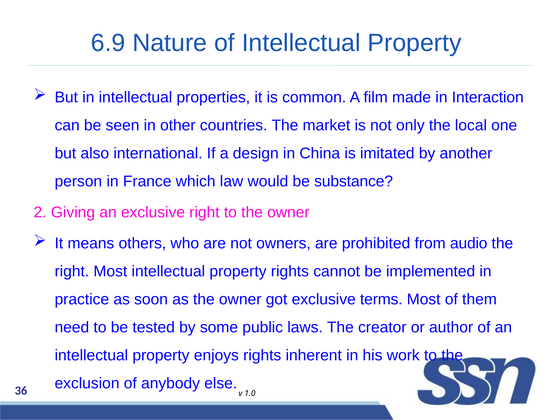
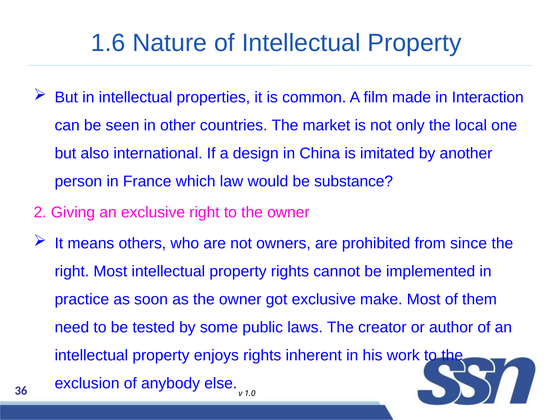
6.9: 6.9 -> 1.6 (108, 43)
audio: audio -> since (469, 243)
terms: terms -> make (381, 299)
